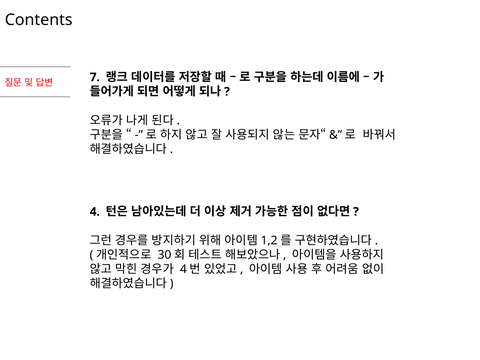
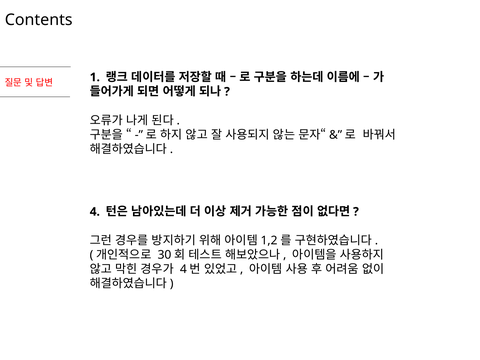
7: 7 -> 1 (95, 77)
